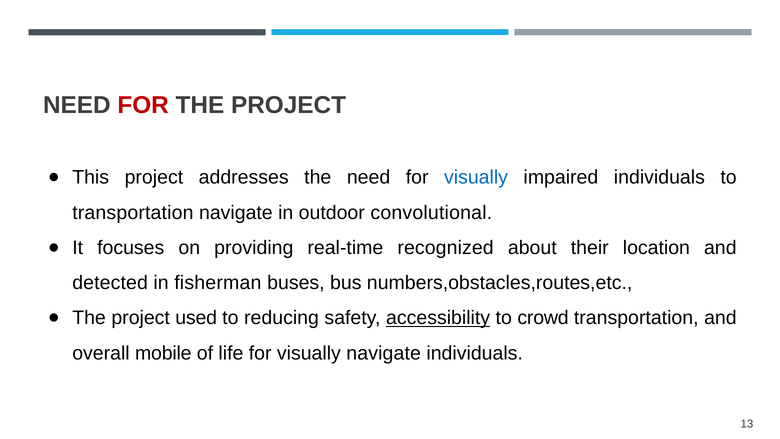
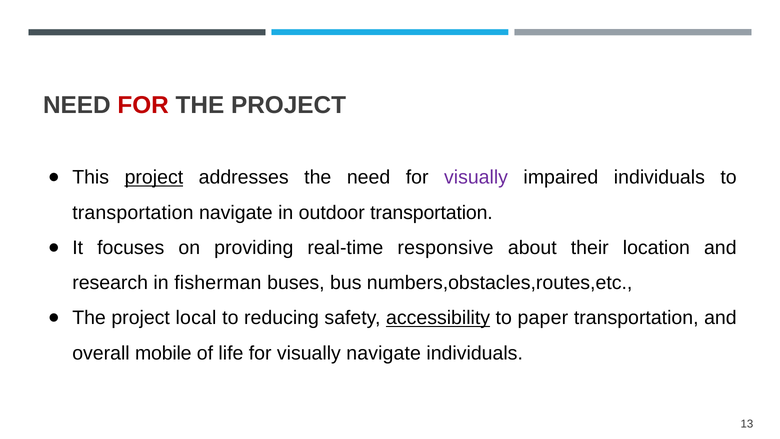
project underline: none -> present (154, 177)
visually colour: blue -> purple (476, 177)
outdoor convolutional: convolutional -> transportation (431, 213)
recognized: recognized -> responsive (446, 248)
detected: detected -> research (110, 283)
used: used -> local (196, 318)
crowd: crowd -> paper (543, 318)
